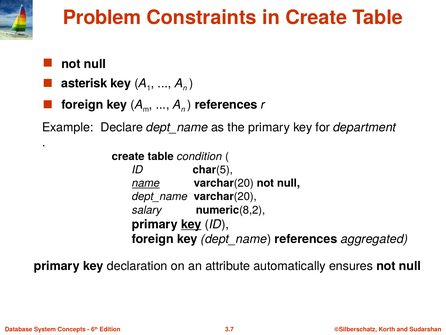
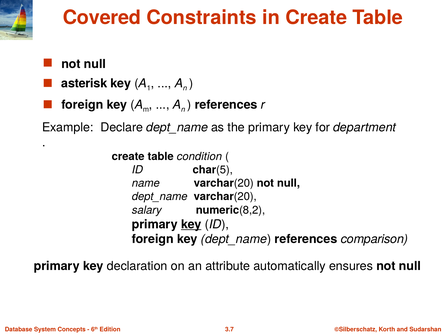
Problem: Problem -> Covered (102, 17)
name underline: present -> none (146, 183)
aggregated: aggregated -> comparison (374, 239)
